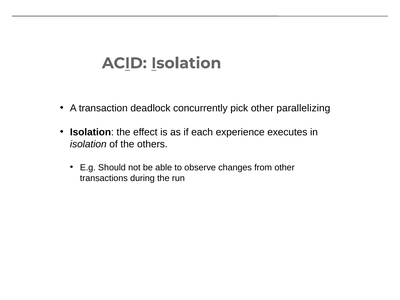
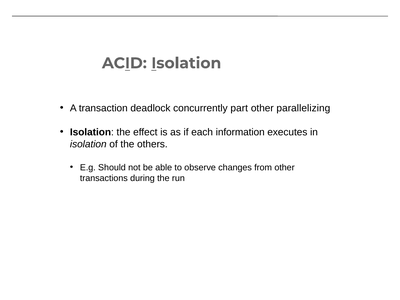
pick: pick -> part (239, 108)
experience: experience -> information (240, 132)
